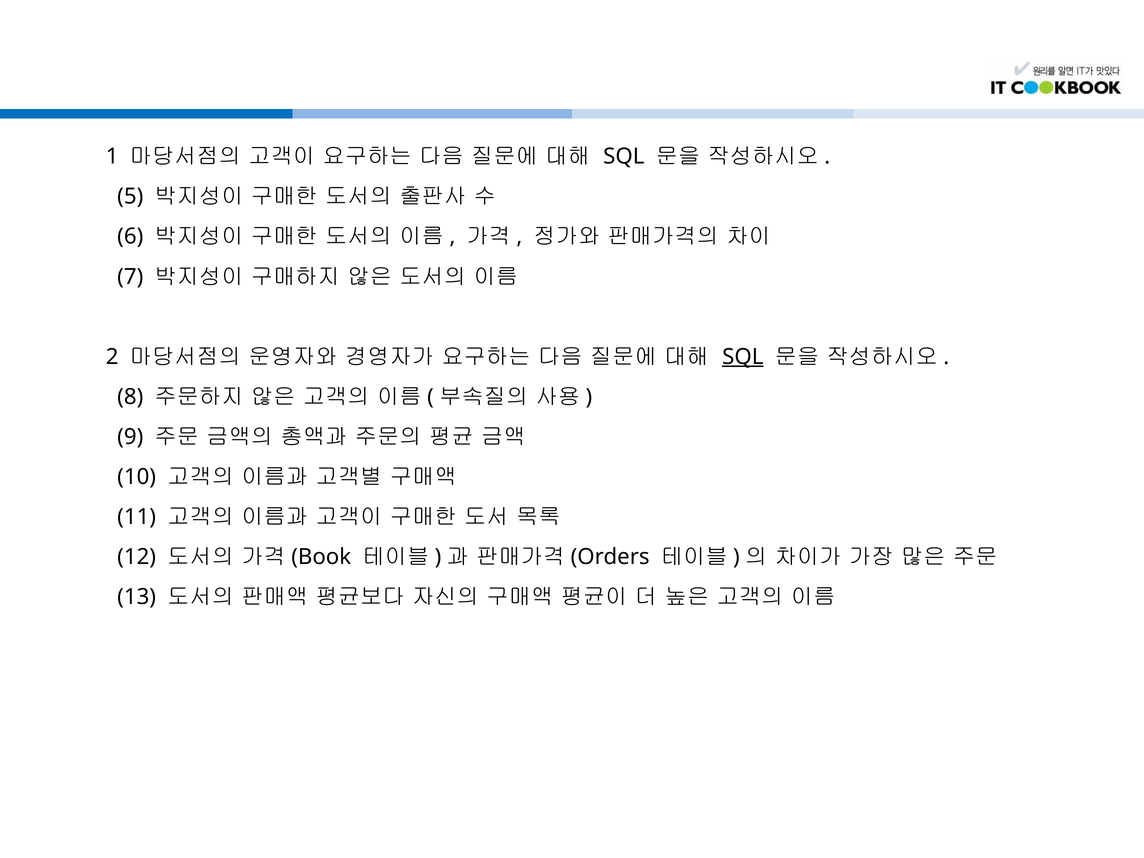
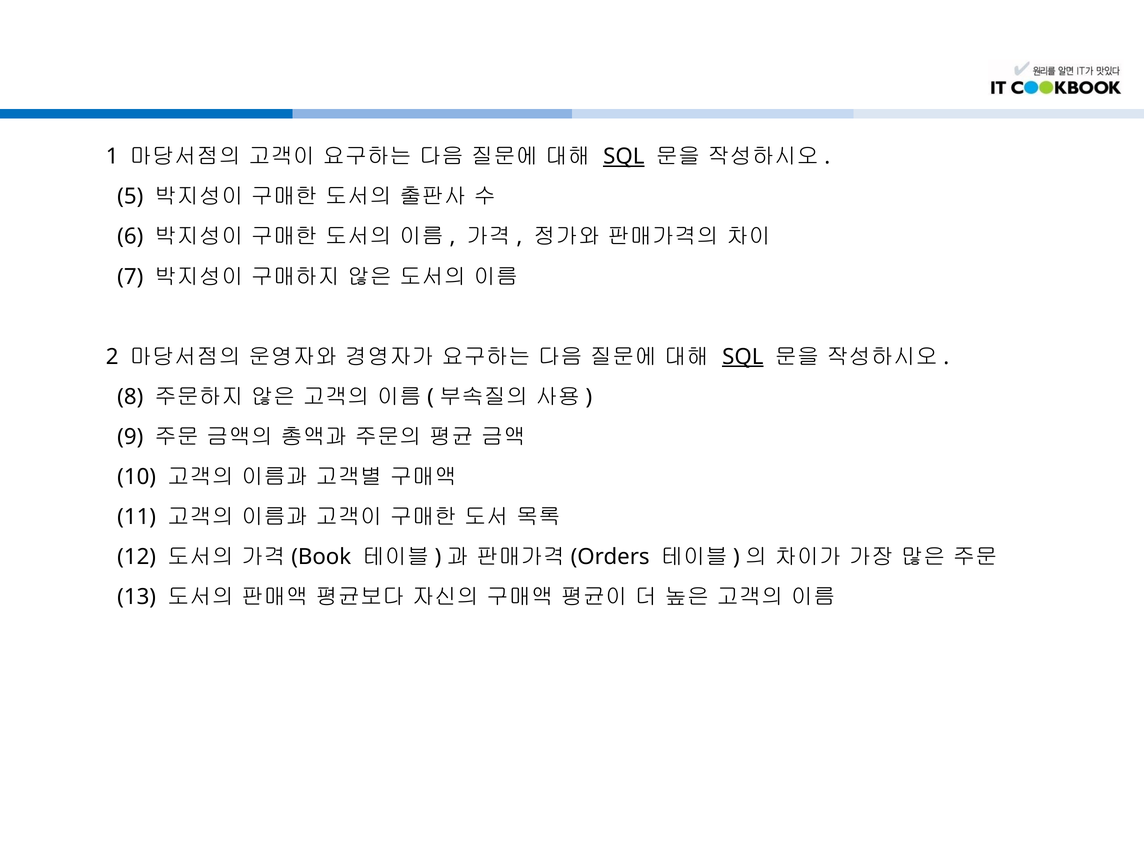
SQL underline: none -> present (624, 157)
